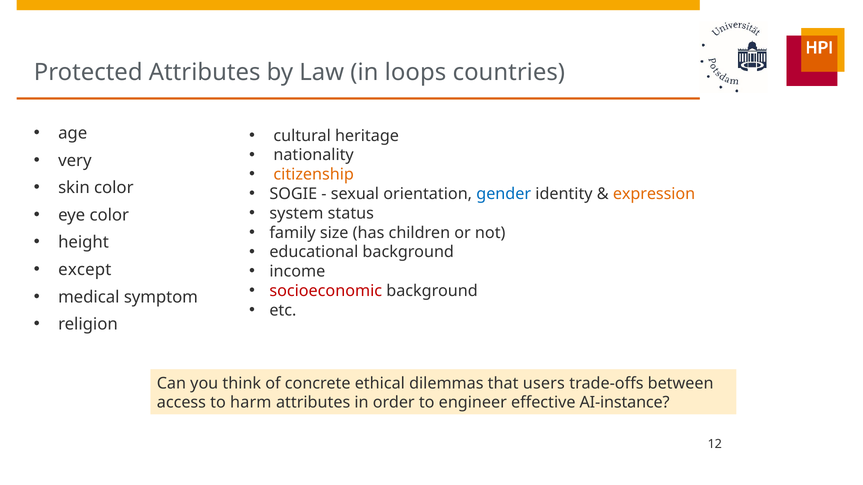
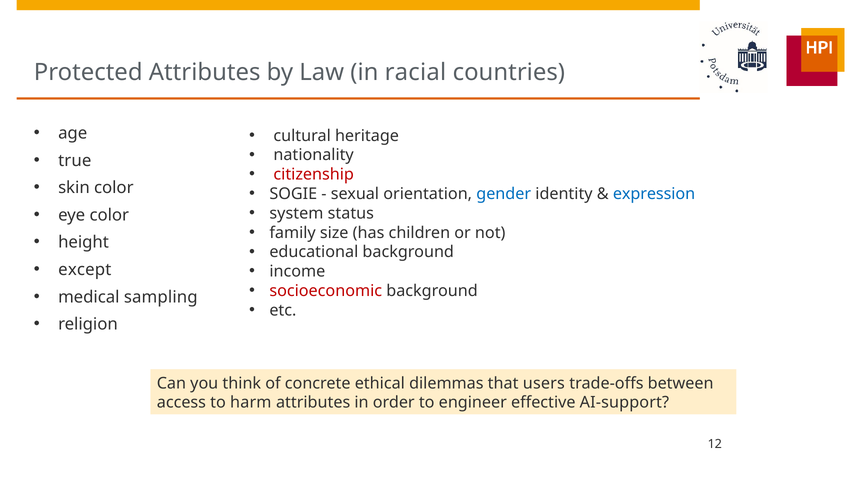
loops: loops -> racial (415, 72)
very: very -> true (75, 161)
citizenship colour: orange -> red (314, 175)
expression colour: orange -> blue (654, 194)
symptom: symptom -> sampling (161, 297)
AI-instance: AI-instance -> AI-support (624, 403)
